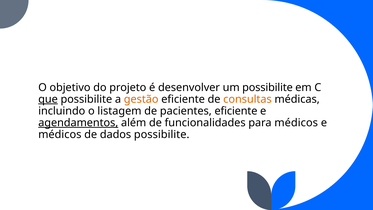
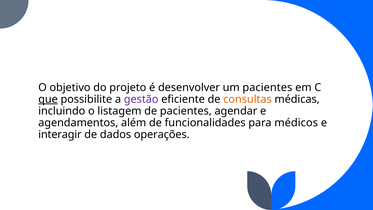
um possibilite: possibilite -> pacientes (267, 87)
gestão colour: orange -> purple (141, 99)
pacientes eficiente: eficiente -> agendar (236, 111)
agendamentos underline: present -> none (78, 123)
médicos: médicos -> interagir (60, 134)
dados possibilite: possibilite -> operações (162, 134)
